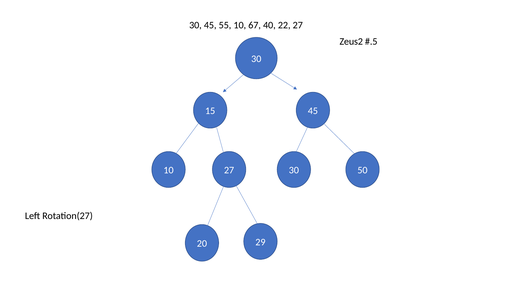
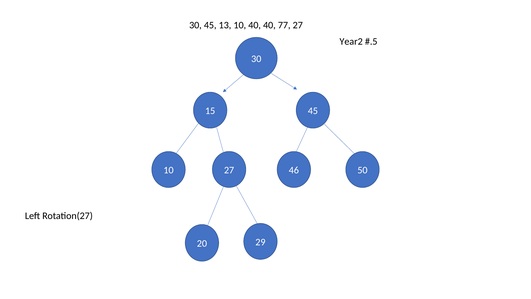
55: 55 -> 13 (225, 25)
10 67: 67 -> 40 (255, 25)
22: 22 -> 77 (284, 25)
Zeus2: Zeus2 -> Year2 (351, 41)
10 30: 30 -> 46 (294, 170)
